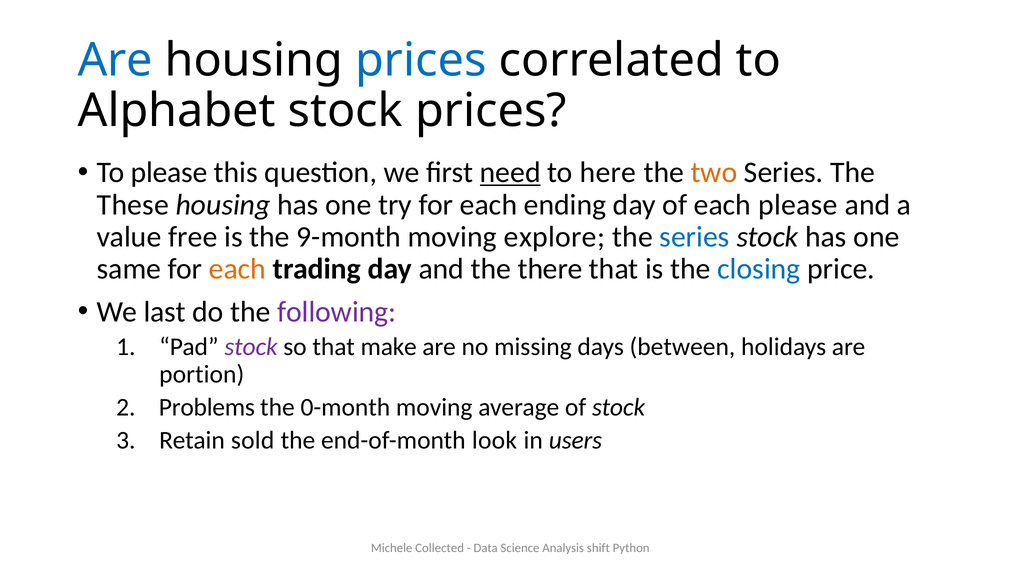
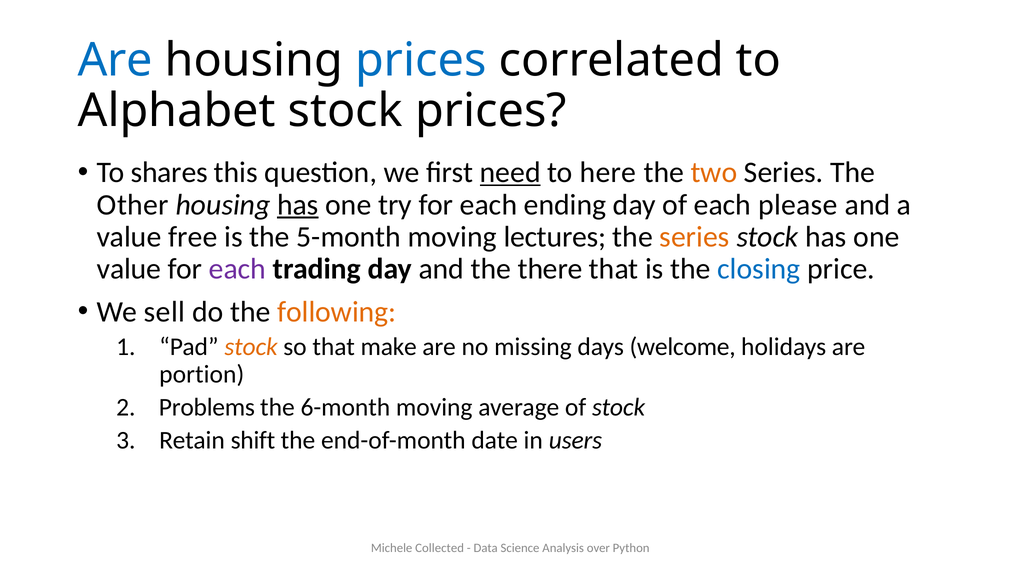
To please: please -> shares (169, 173)
These: These -> Other (133, 205)
has underline: none -> present (298, 205)
9-month: 9-month -> 5-month (349, 237)
explore: explore -> lectures (555, 237)
series colour: blue -> orange (694, 237)
same: same -> value (129, 269)
each colour: orange -> purple (237, 269)
last: last -> sell (164, 312)
following colour: purple -> orange (337, 312)
stock colour: purple -> orange (251, 347)
between: between -> welcome (683, 347)
0-month: 0-month -> 6-month (345, 408)
sold: sold -> shift (253, 440)
look: look -> date (495, 440)
shift: shift -> over (598, 548)
